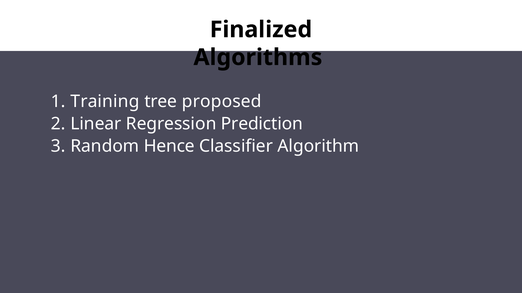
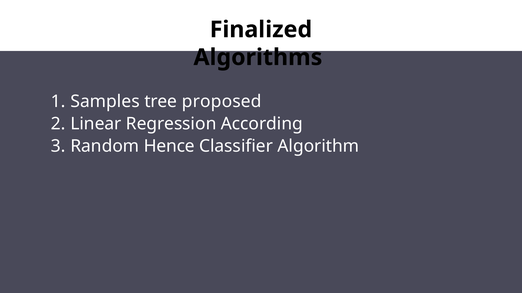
Training: Training -> Samples (105, 102)
Prediction: Prediction -> According (262, 124)
